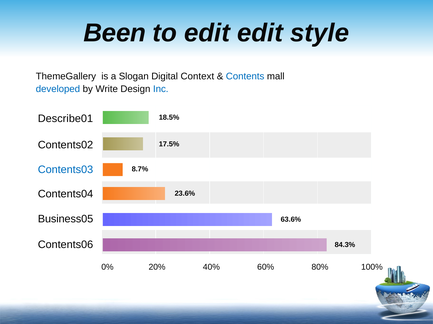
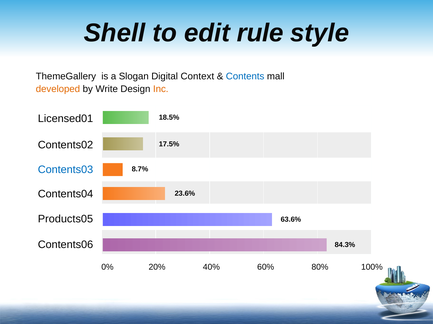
Been: Been -> Shell (115, 33)
edit edit: edit -> rule (260, 33)
developed colour: blue -> orange (58, 89)
Inc colour: blue -> orange (161, 89)
Describe01: Describe01 -> Licensed01 (65, 119)
Business05: Business05 -> Products05 (65, 220)
